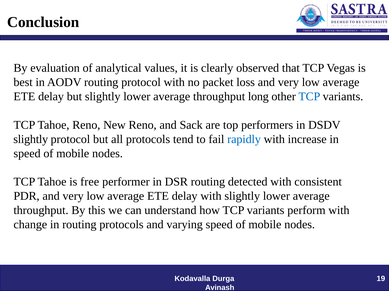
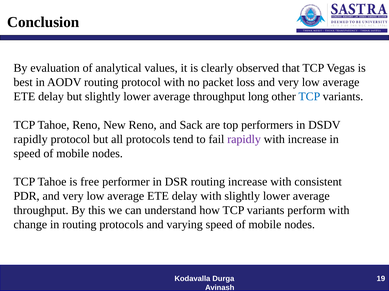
slightly: slightly -> rapidly (31, 140)
rapidly colour: blue -> purple (244, 140)
routing detected: detected -> increase (248, 182)
